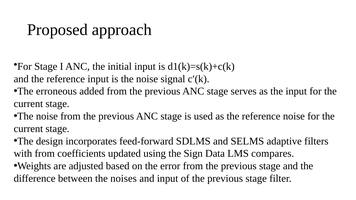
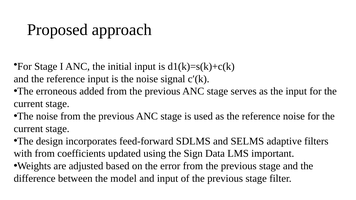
compares: compares -> important (273, 154)
noises: noises -> model (124, 179)
